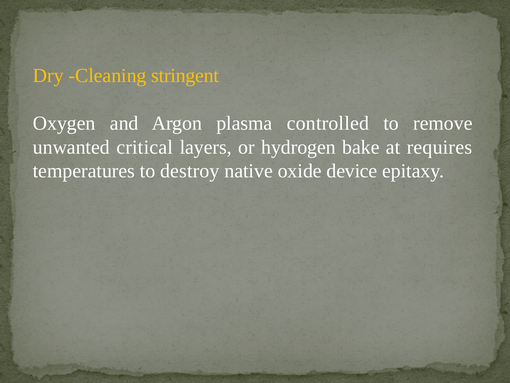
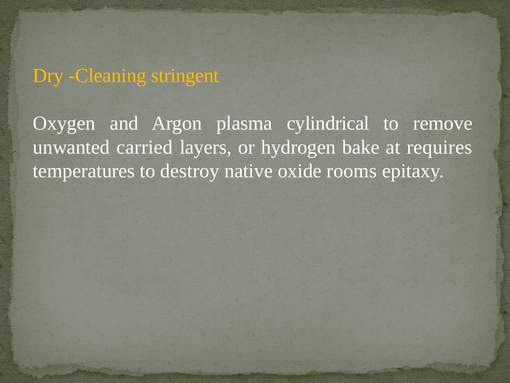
controlled: controlled -> cylindrical (328, 123)
critical: critical -> carried (145, 147)
device: device -> rooms (352, 171)
